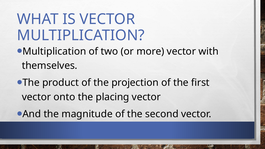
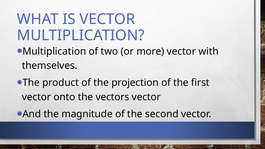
placing: placing -> vectors (113, 97)
